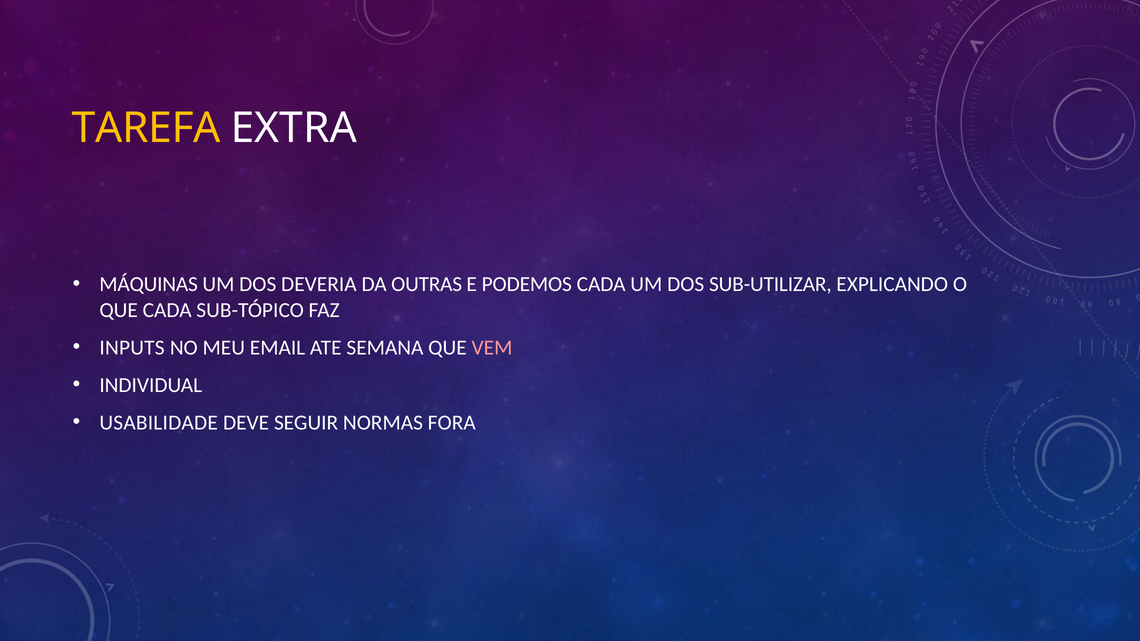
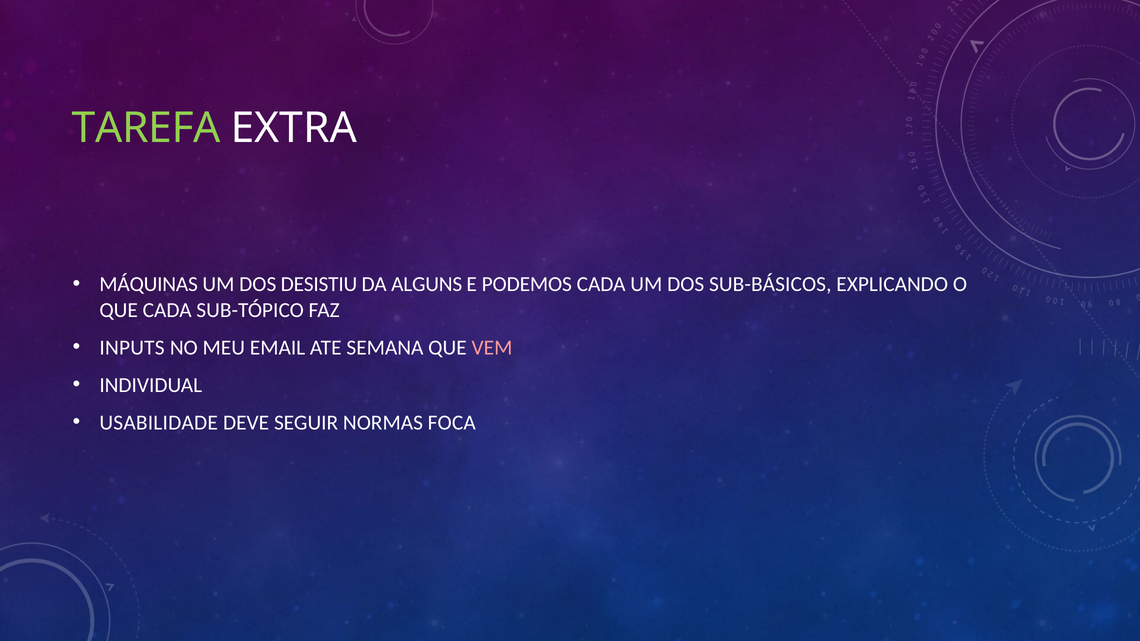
TAREFA colour: yellow -> light green (146, 128)
DEVERIA: DEVERIA -> DESISTIU (319, 284)
OUTRAS: OUTRAS -> ALGUNS (427, 284)
SUB-UTILIZAR: SUB-UTILIZAR -> SUB-BÁSICOS (770, 284)
FORA: FORA -> FOCA (452, 423)
